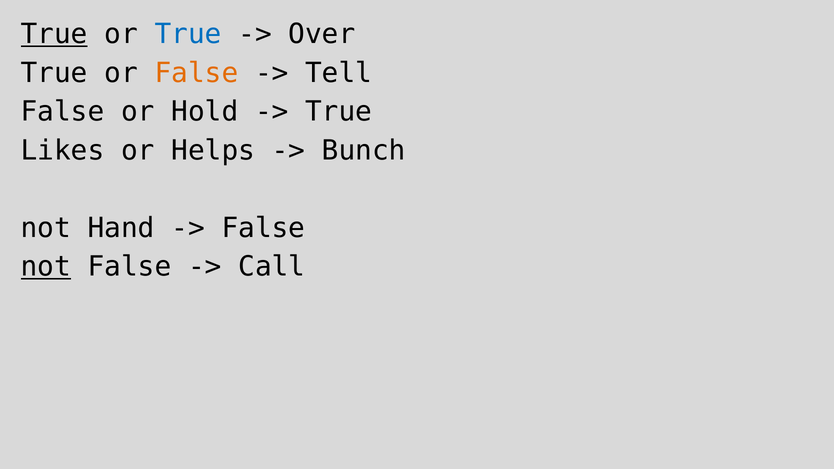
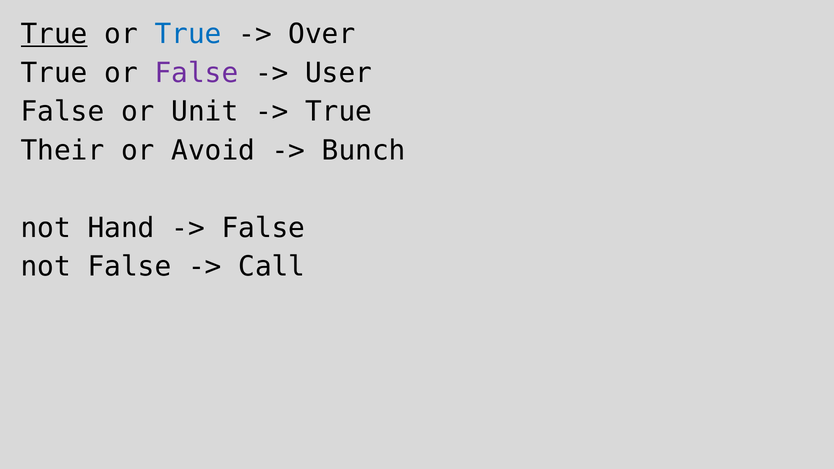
False colour: orange -> purple (196, 73)
Tell: Tell -> User (339, 73)
Hold: Hold -> Unit (205, 112)
Likes: Likes -> Their (63, 151)
Helps: Helps -> Avoid (213, 151)
not underline: present -> none (46, 267)
